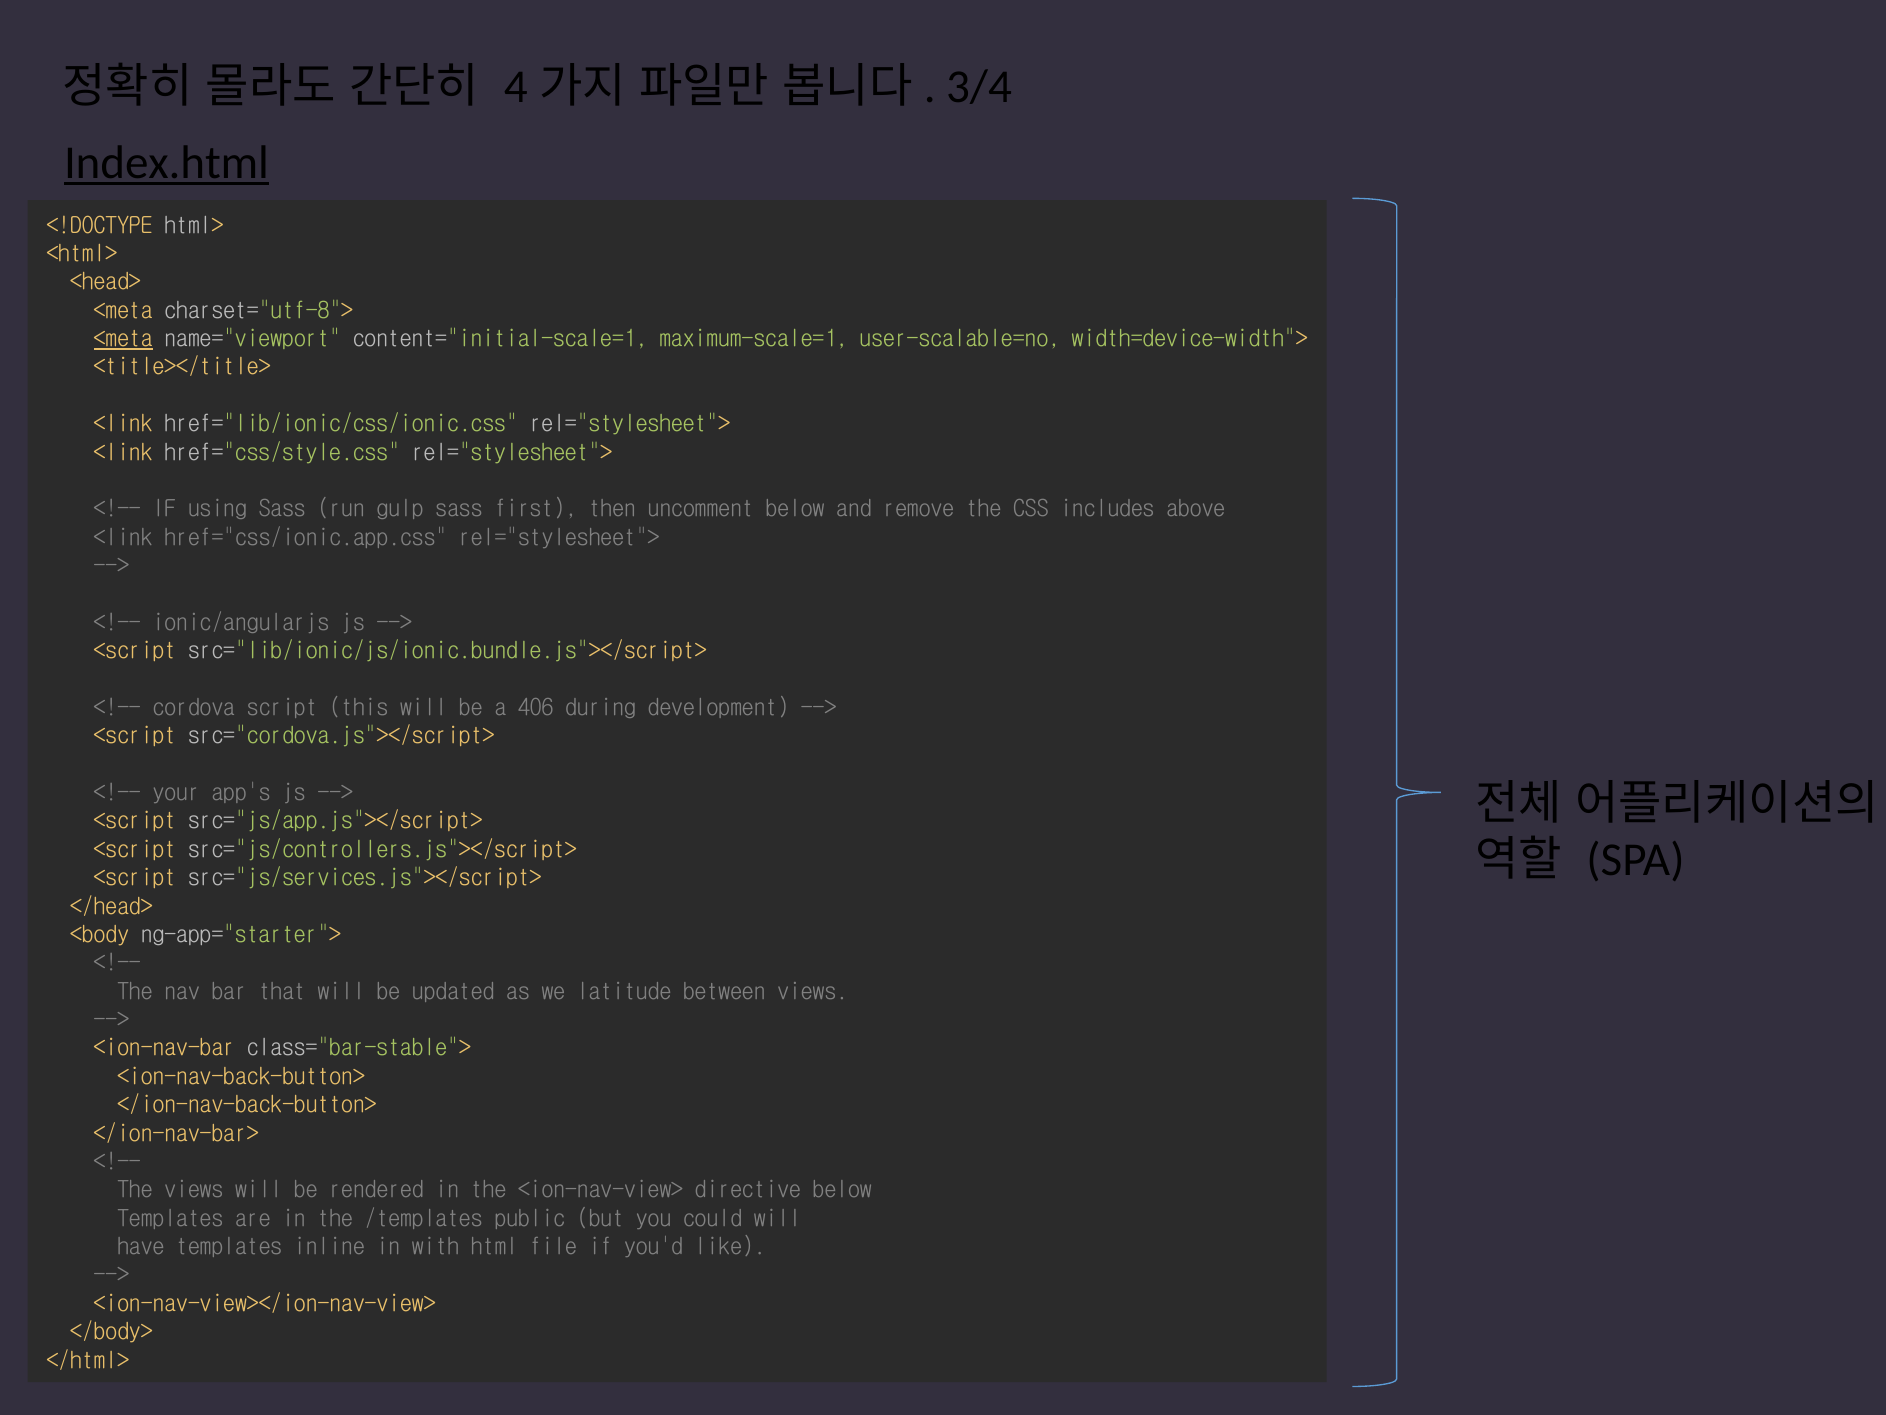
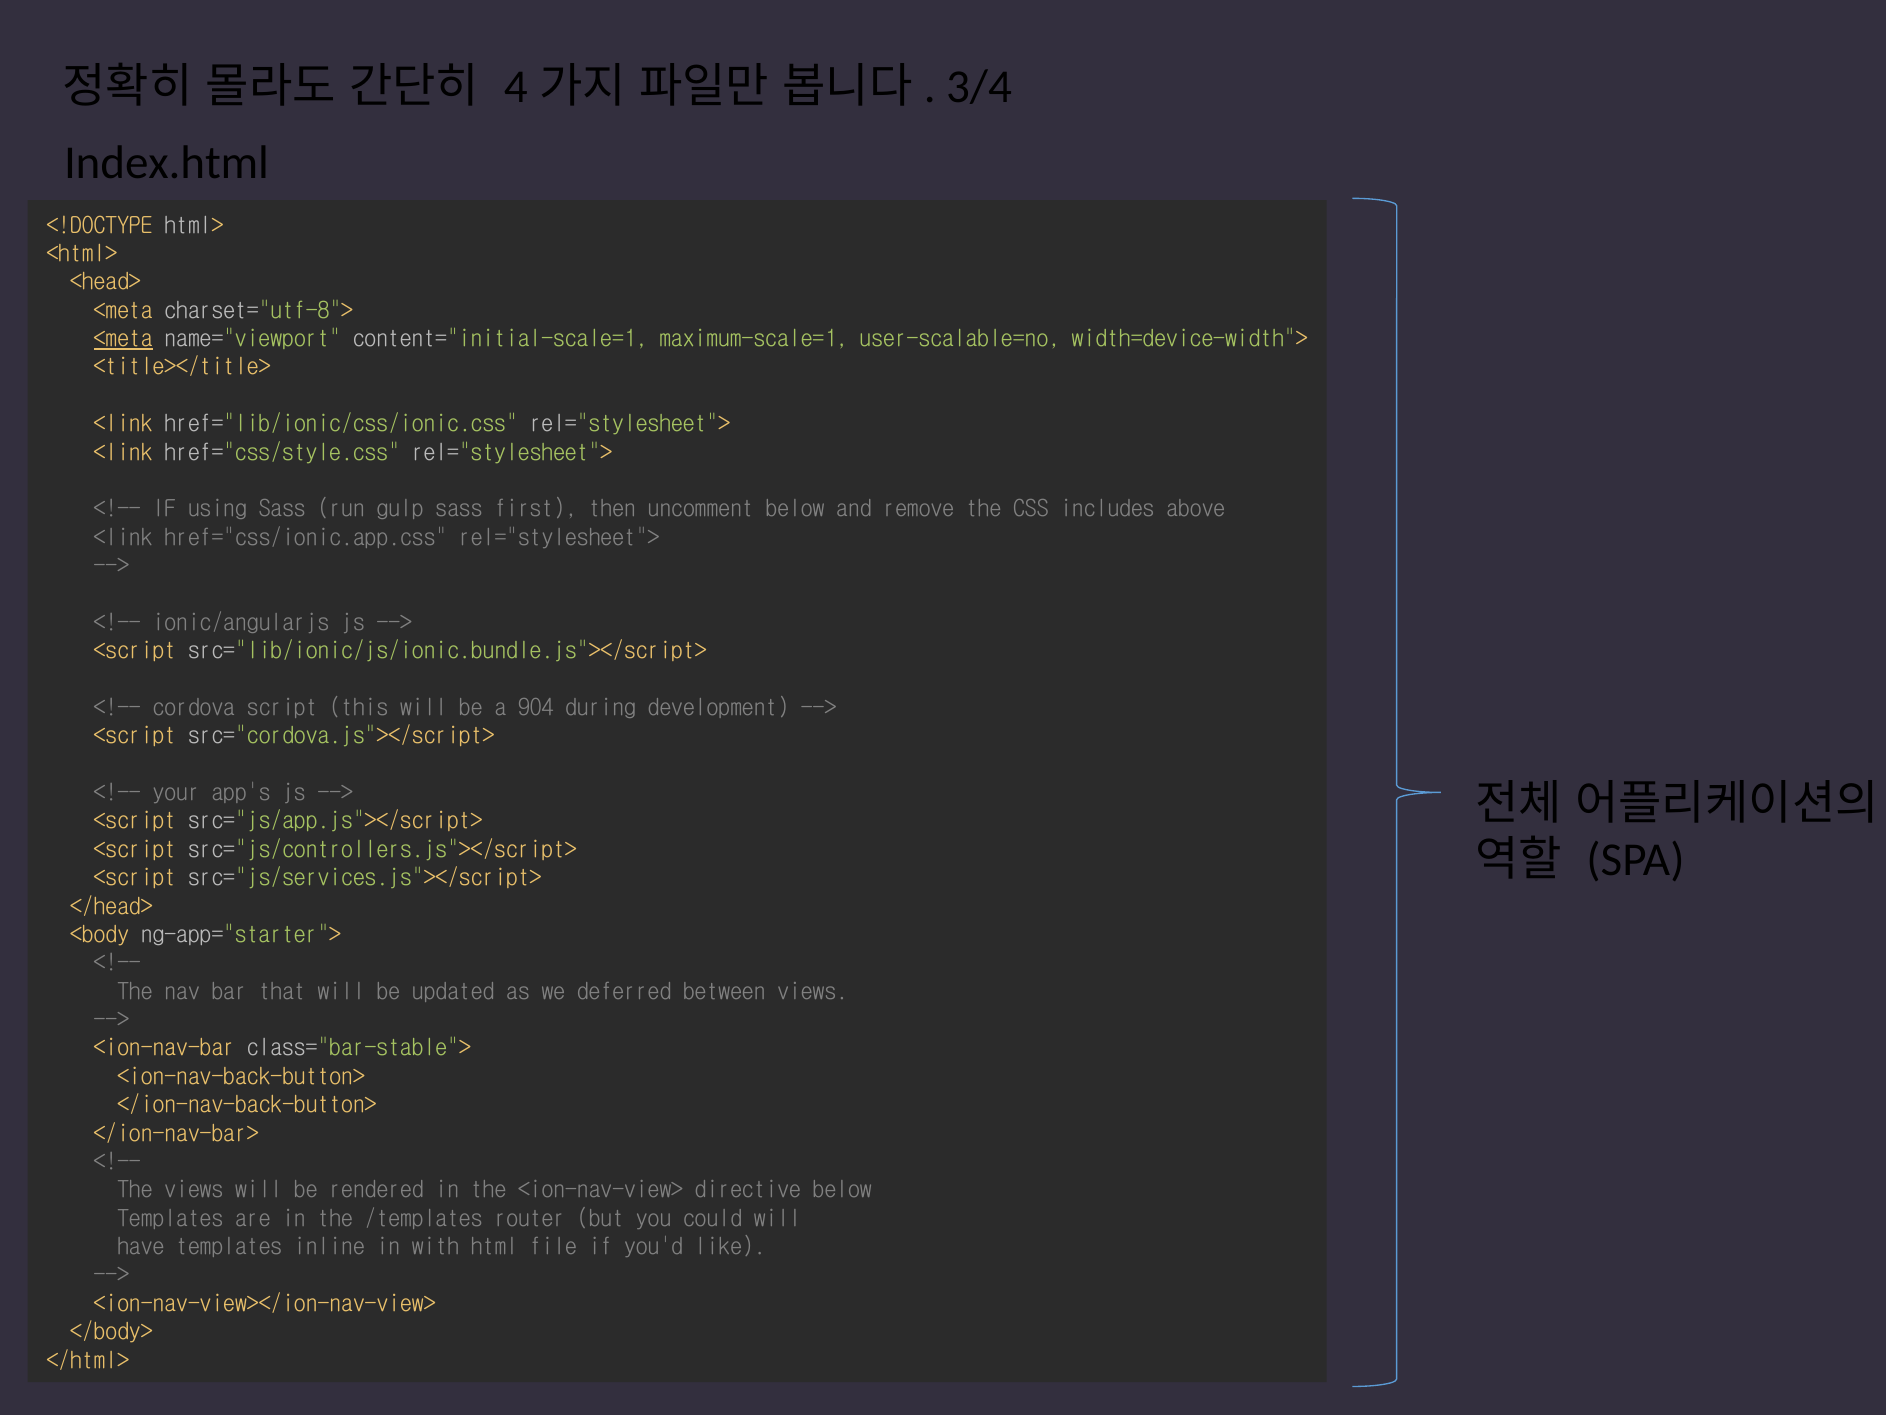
Index.html underline: present -> none (166, 163)
406: 406 -> 904 (536, 707)
latitude: latitude -> deferred (624, 991)
public: public -> router (530, 1218)
